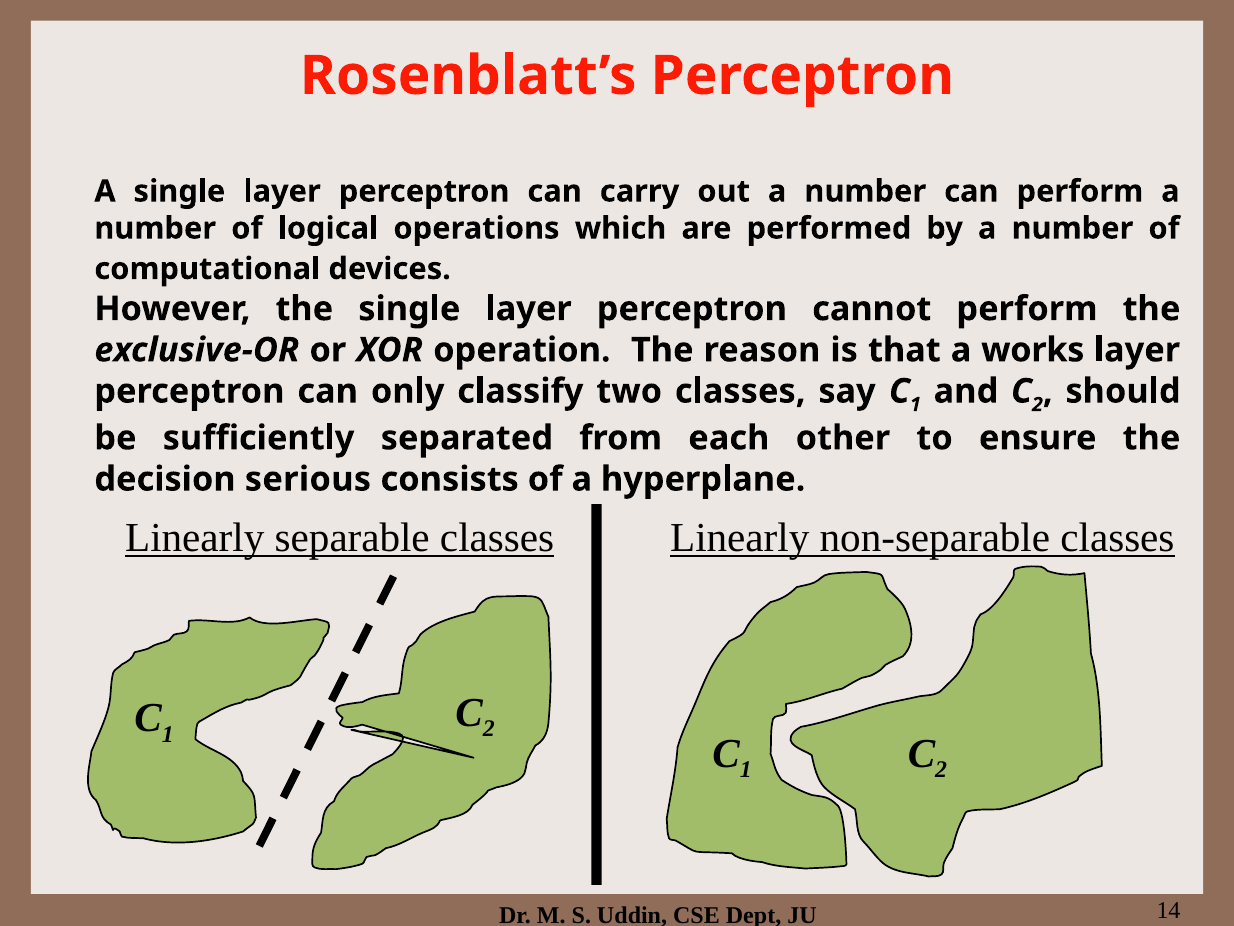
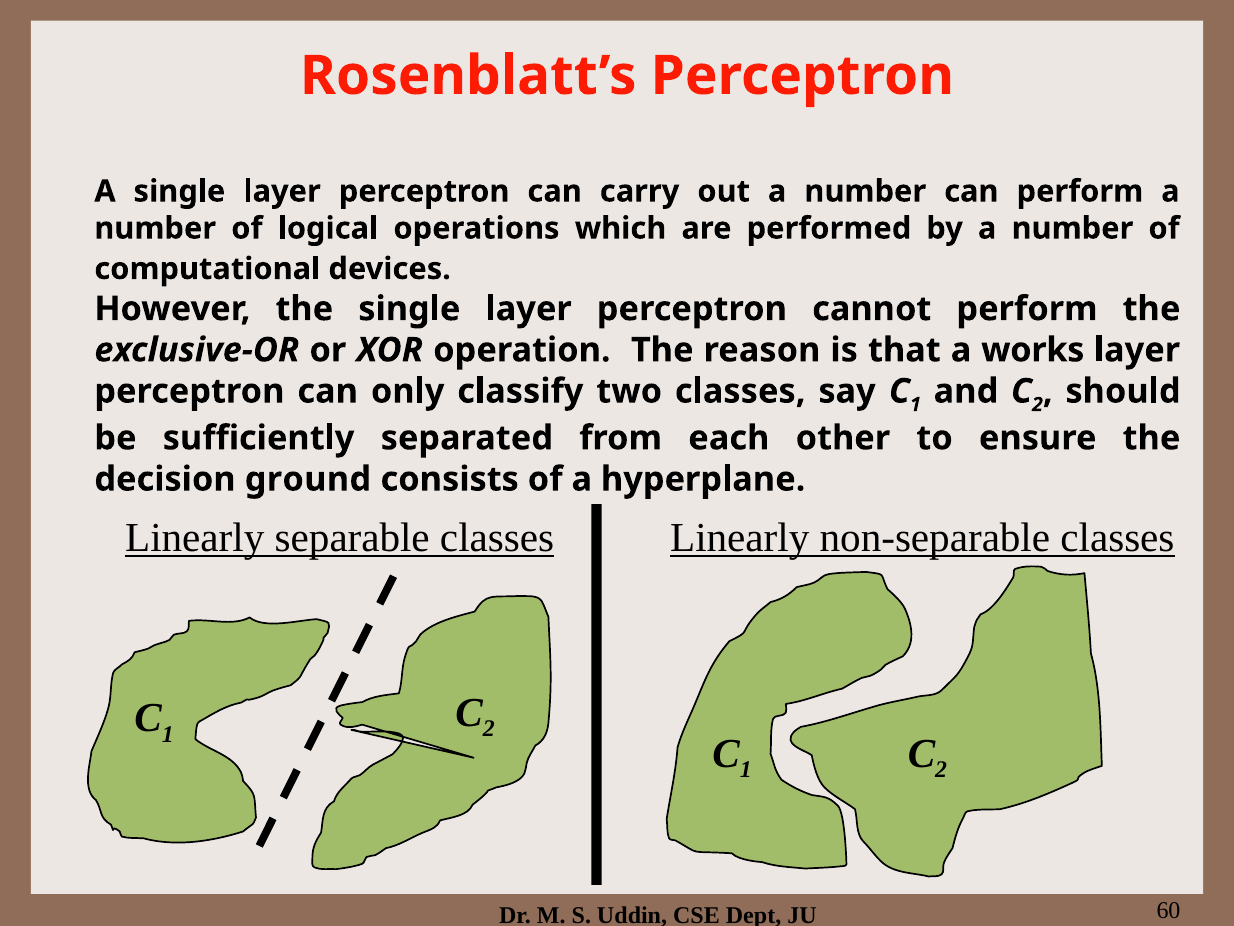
serious: serious -> ground (308, 479)
14: 14 -> 60 (1168, 910)
